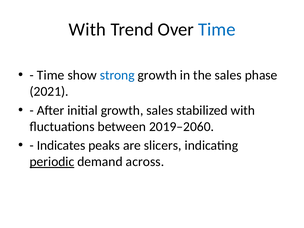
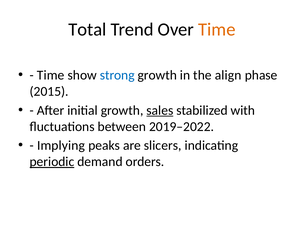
With: With -> Total (87, 29)
Time colour: blue -> orange (217, 29)
the sales: sales -> align (228, 75)
2021: 2021 -> 2015 (49, 91)
sales underline: none -> present (160, 110)
2019–2060: 2019–2060 -> 2019–2022 (182, 127)
Indicates: Indicates -> Implying (61, 145)
across: across -> orders (145, 162)
